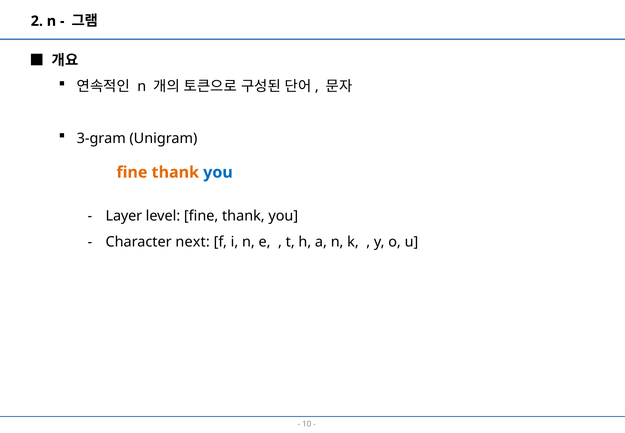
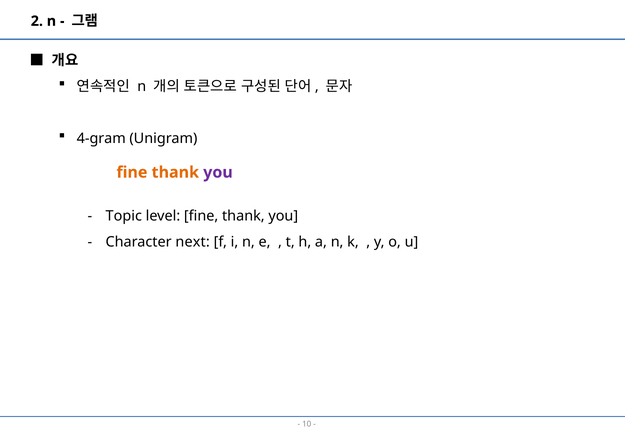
3-gram: 3-gram -> 4-gram (101, 138)
you colour: blue -> purple (218, 172)
Layer: Layer -> Topic (124, 216)
